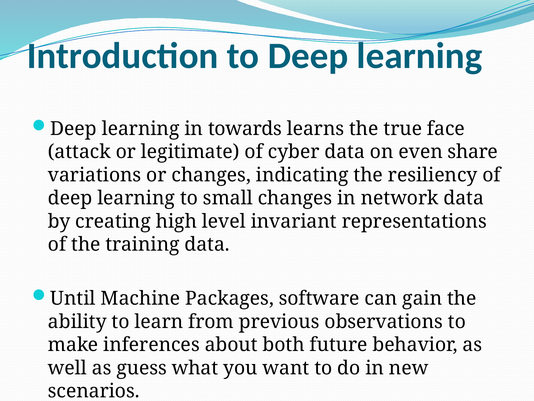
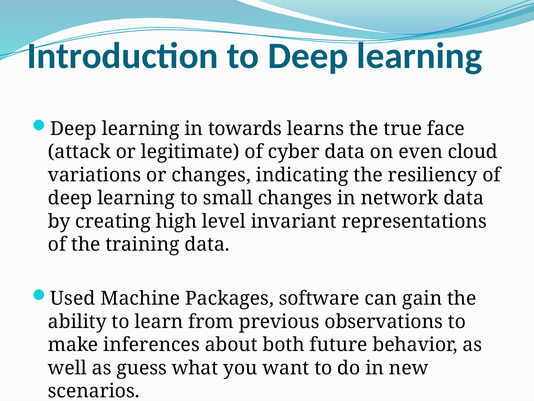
share: share -> cloud (473, 152)
Until: Until -> Used (73, 298)
